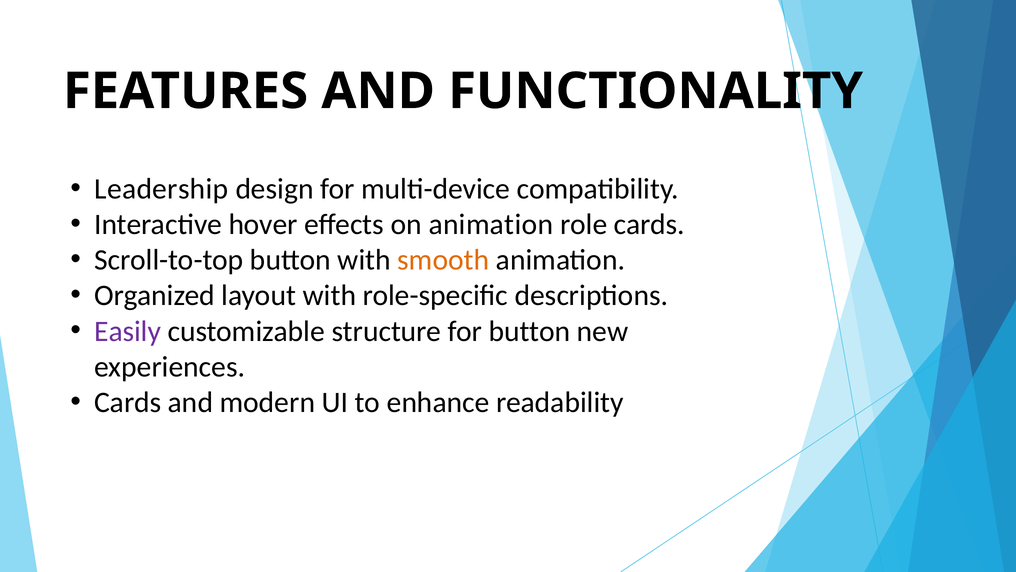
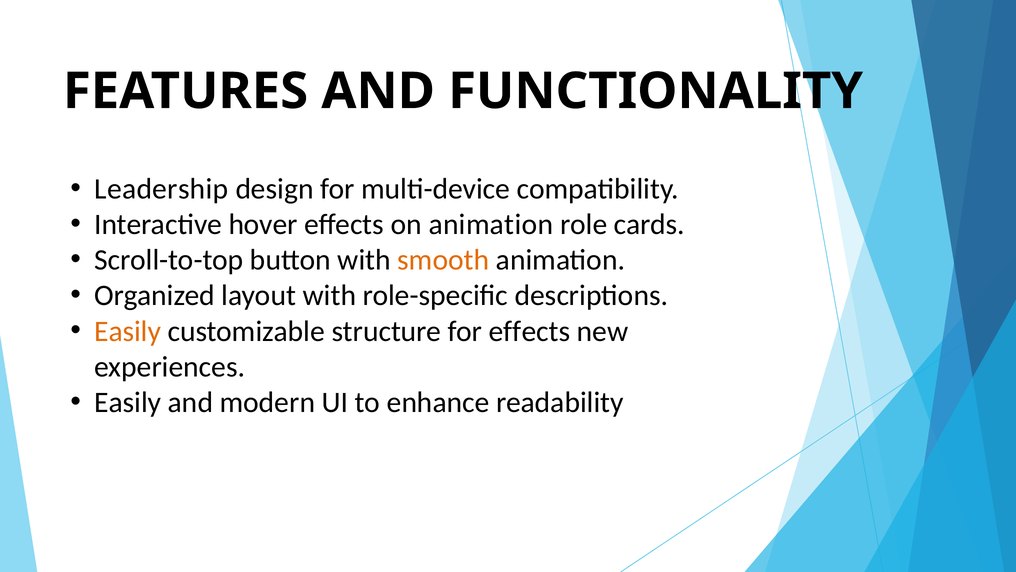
Easily colour: purple -> orange (128, 331)
for button: button -> effects (529, 331)
Cards: Cards -> Easily (128, 402)
